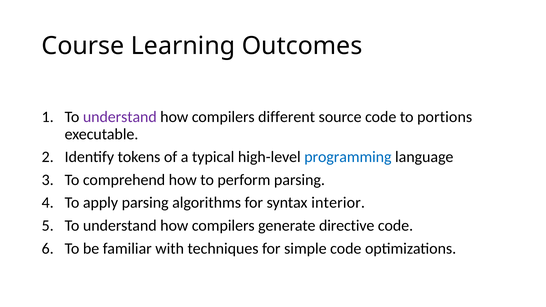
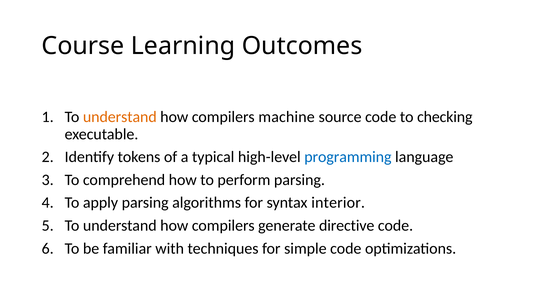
understand colour: purple -> orange (120, 117)
different: different -> machine (287, 117)
portions: portions -> checking (445, 117)
